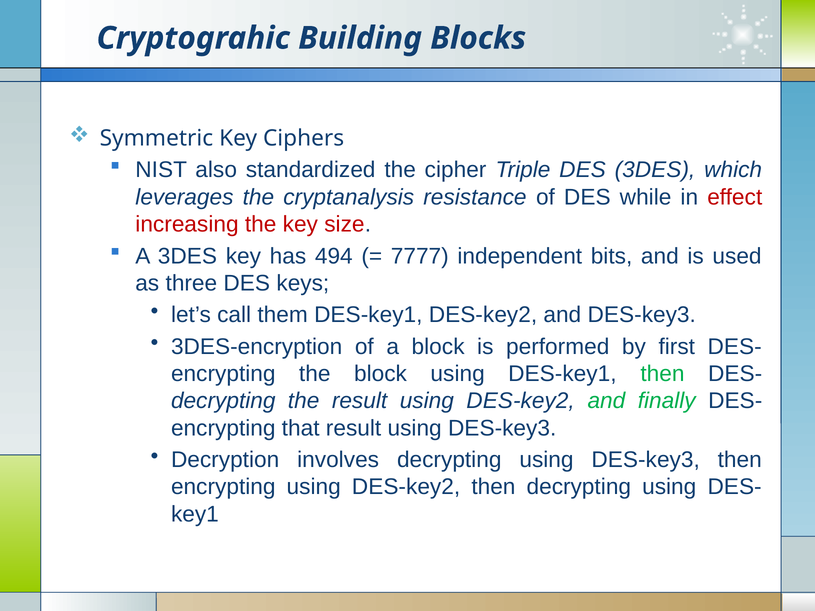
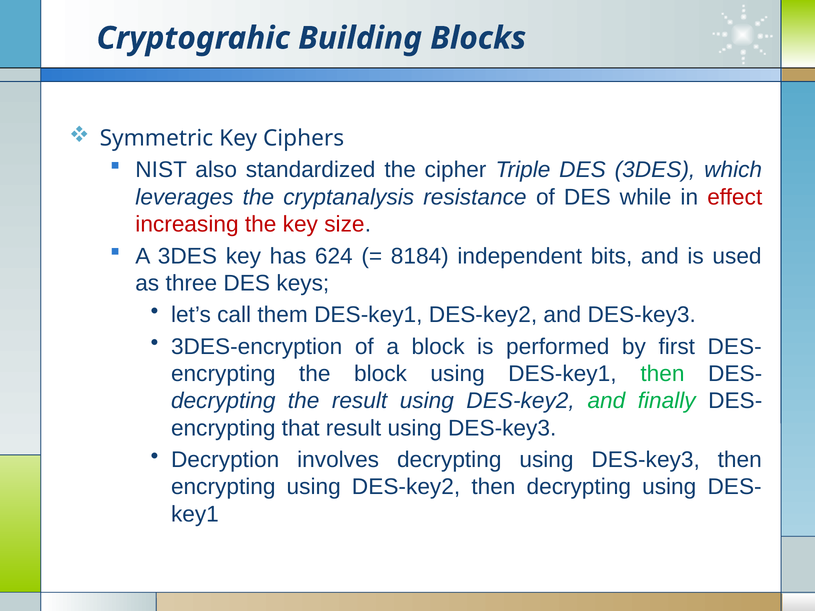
494: 494 -> 624 (334, 256)
7777: 7777 -> 8184 (420, 256)
